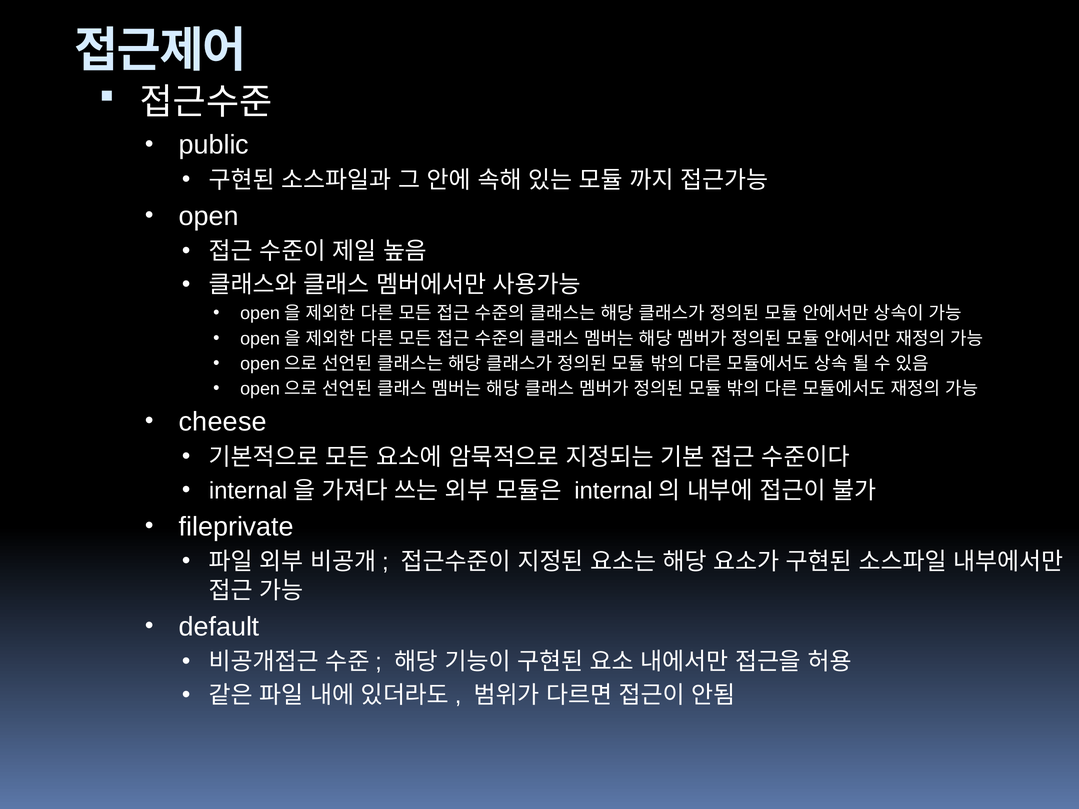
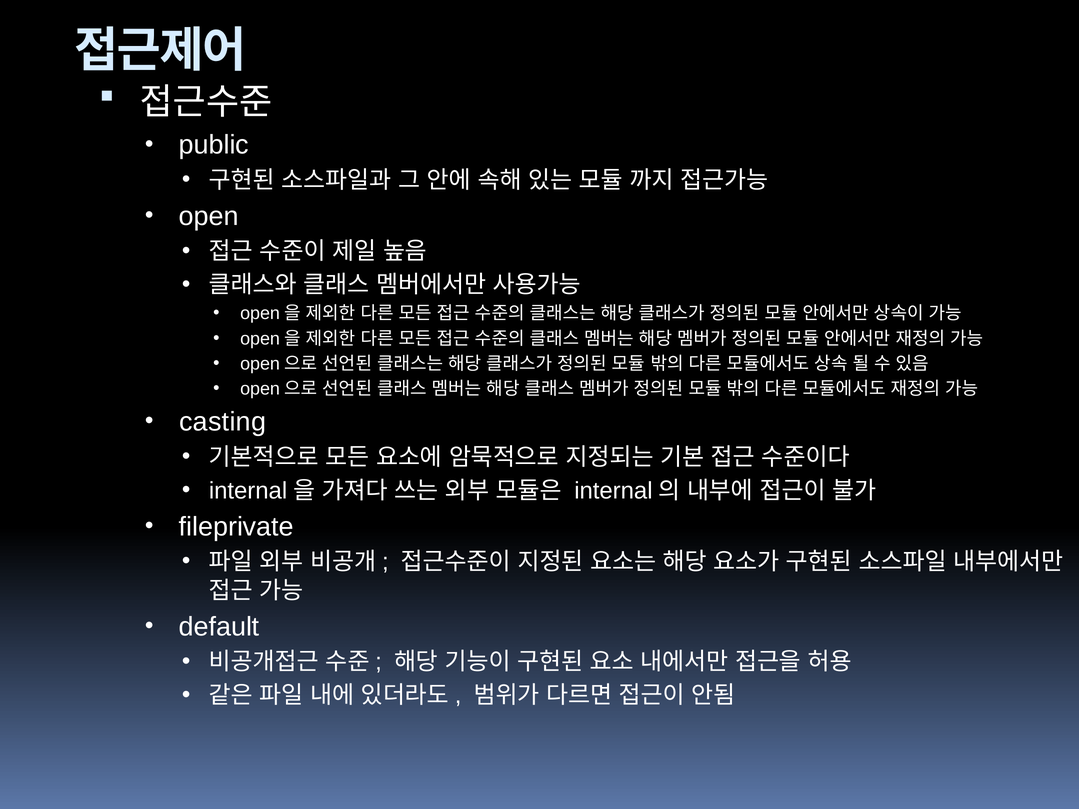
cheese: cheese -> casting (223, 422)
